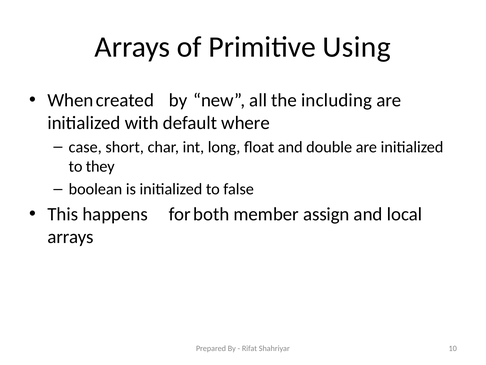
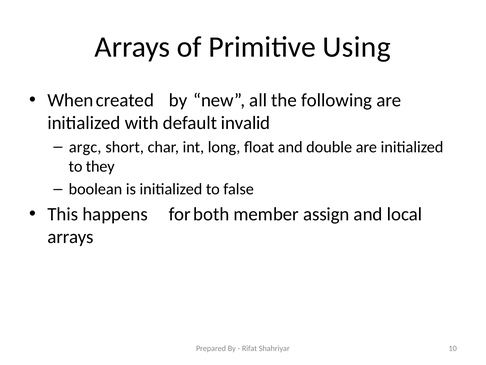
including: including -> following (337, 100)
where: where -> invalid (246, 123)
case: case -> argc (85, 147)
